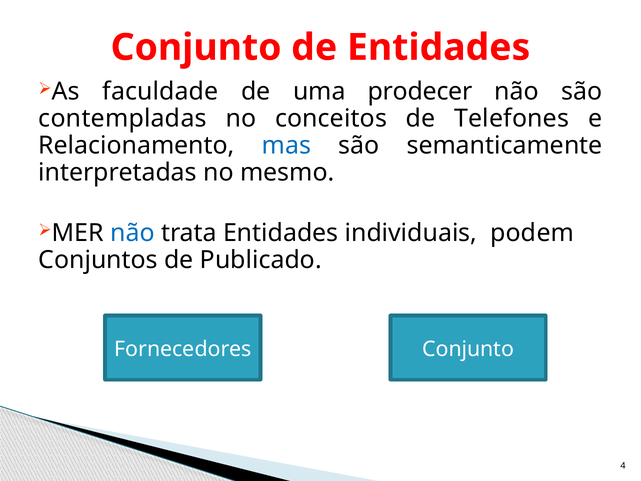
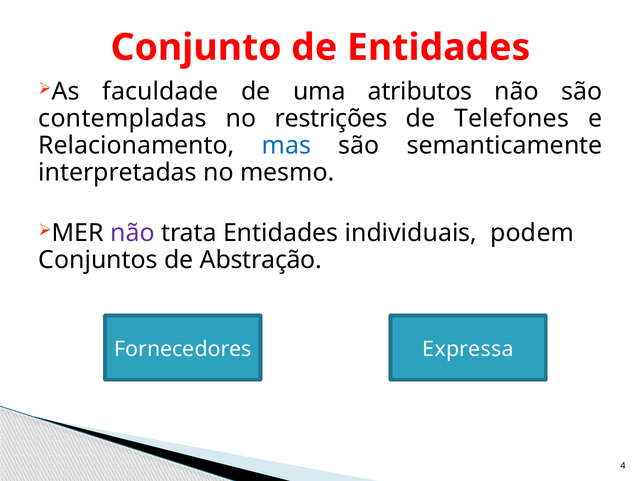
prodecer: prodecer -> atributos (420, 92)
conceitos: conceitos -> restrições (331, 118)
não colour: blue -> purple (132, 233)
Publicado: Publicado -> Abstração (261, 260)
Fornecedores Conjunto: Conjunto -> Expressa (468, 349)
